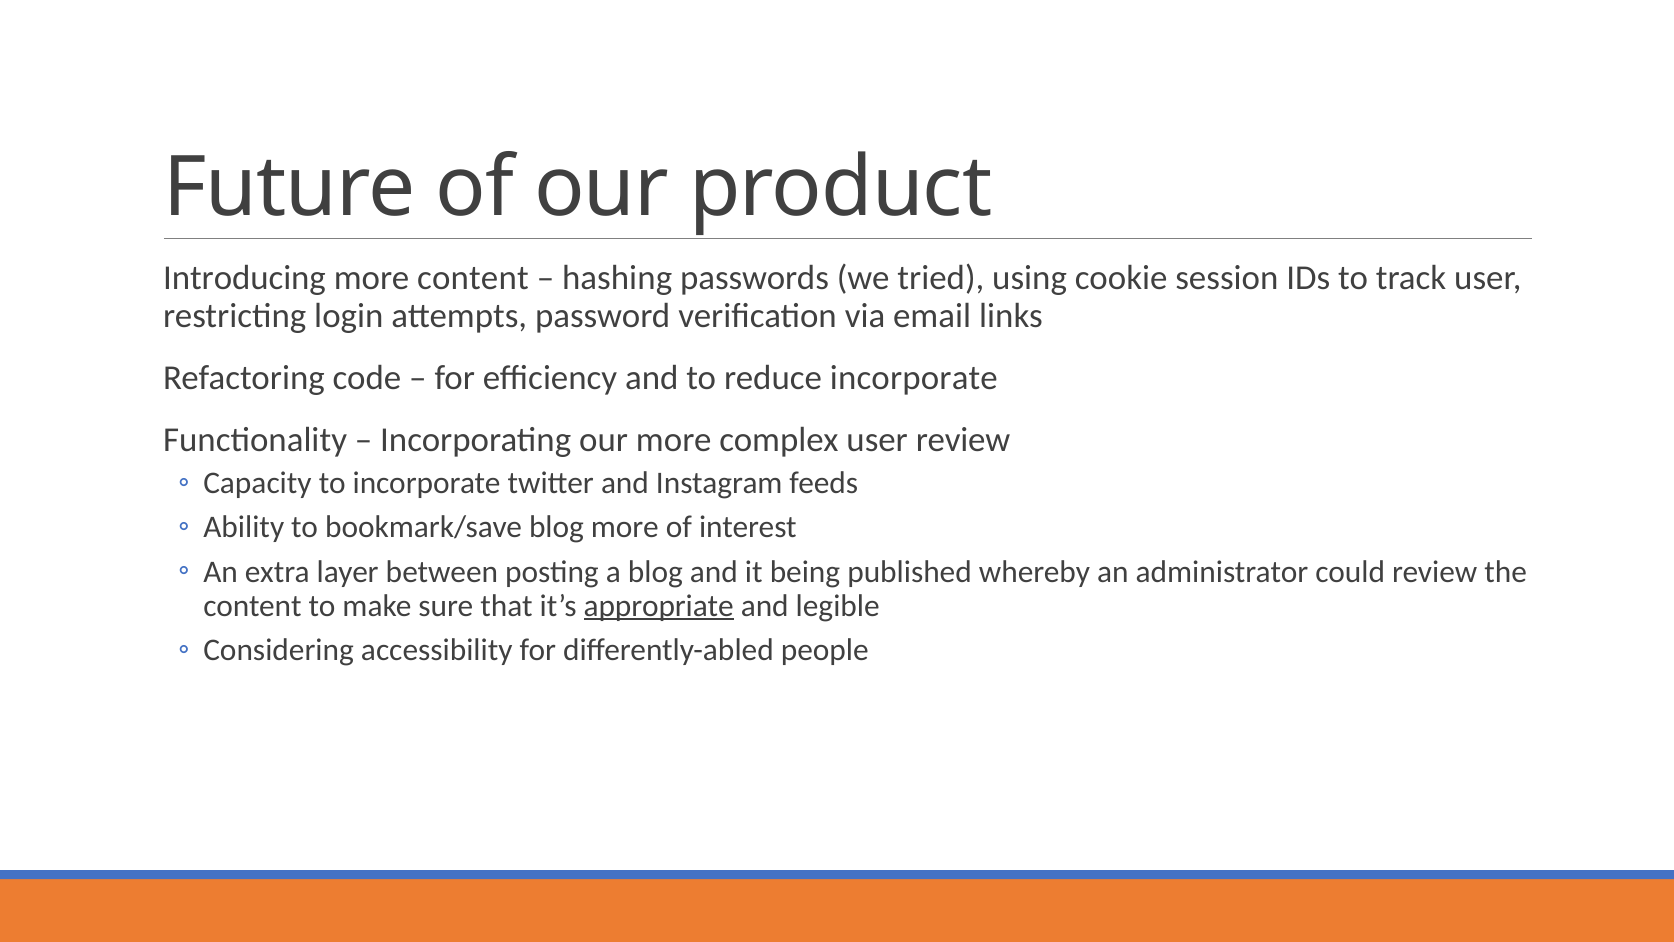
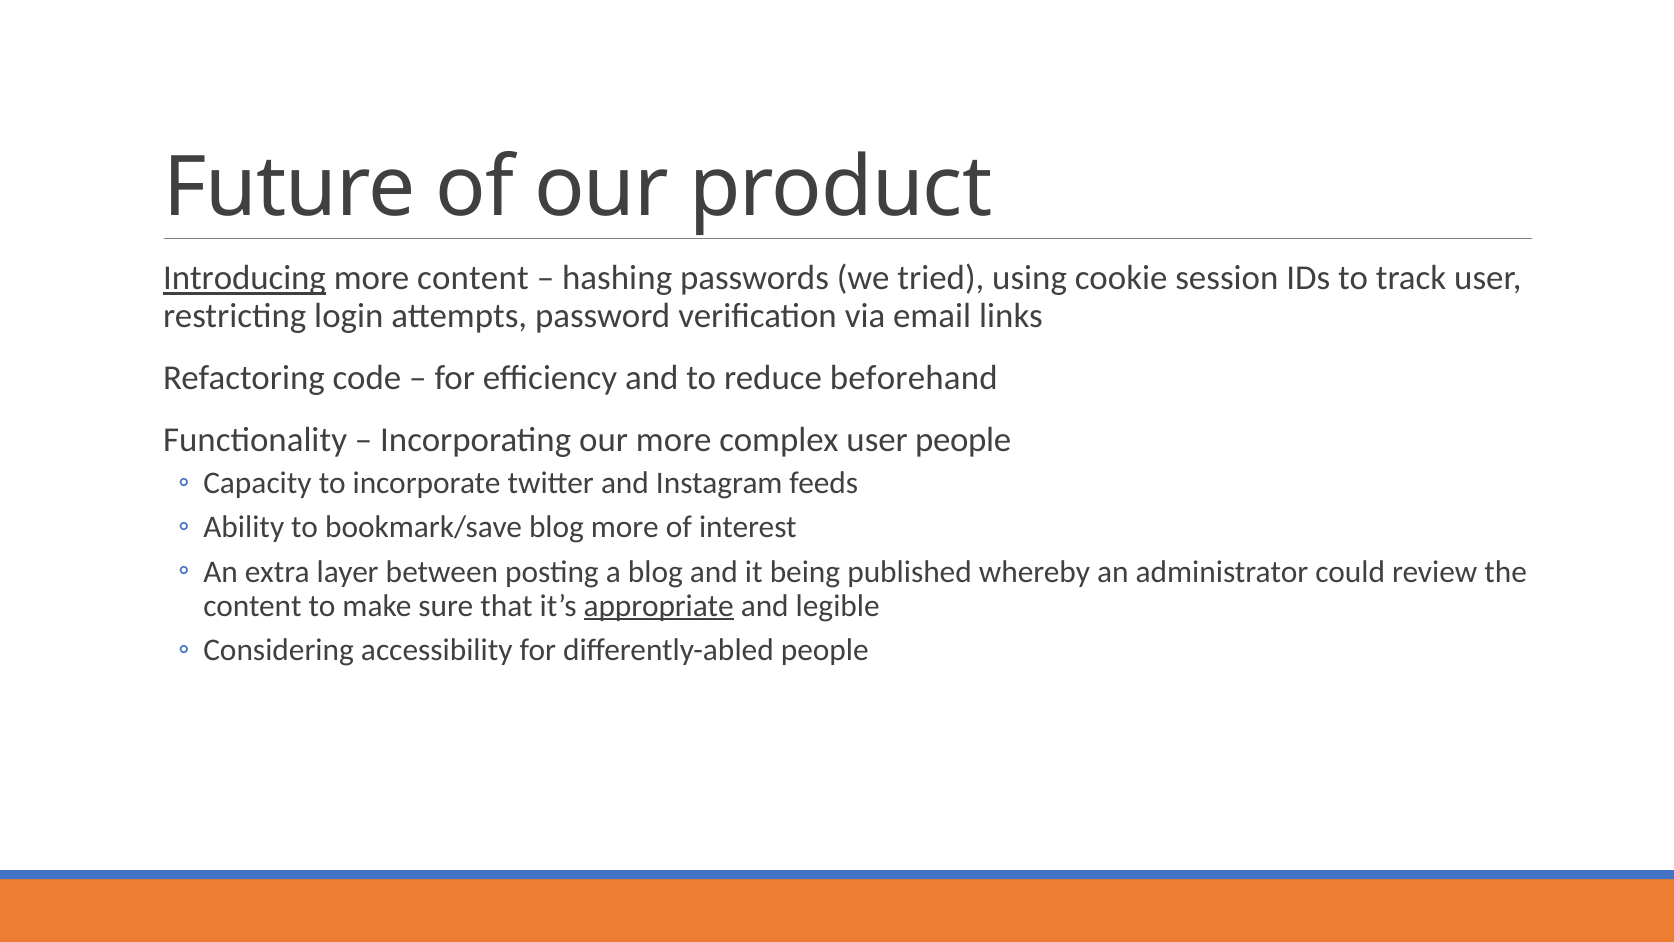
Introducing underline: none -> present (245, 278)
reduce incorporate: incorporate -> beforehand (914, 378)
user review: review -> people (963, 440)
